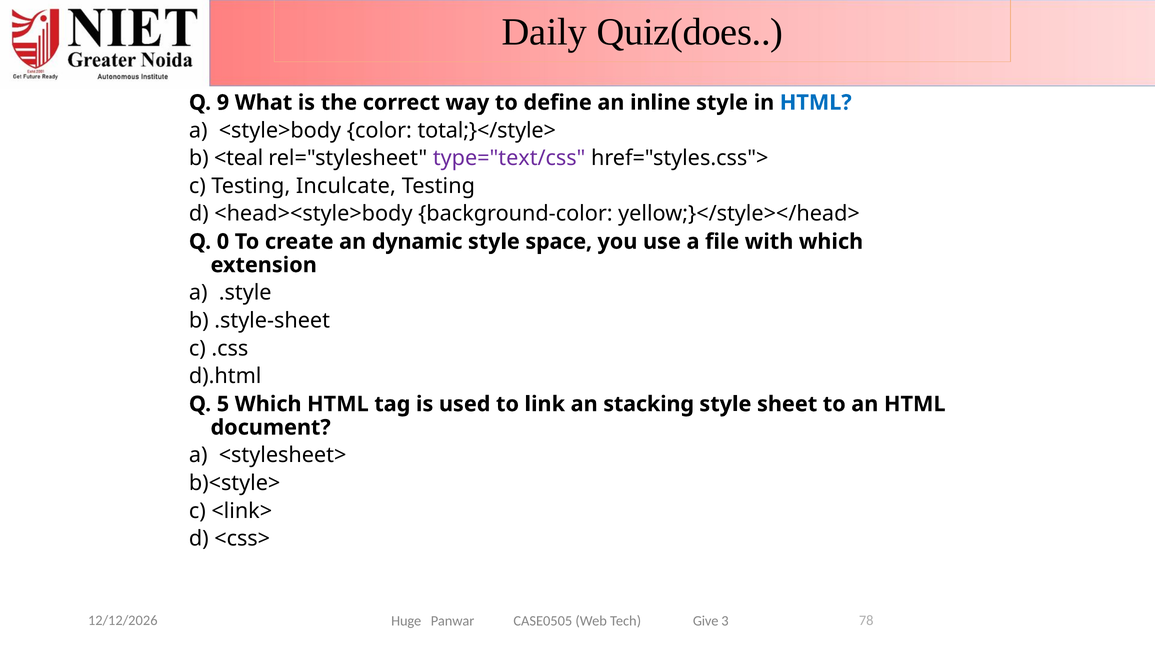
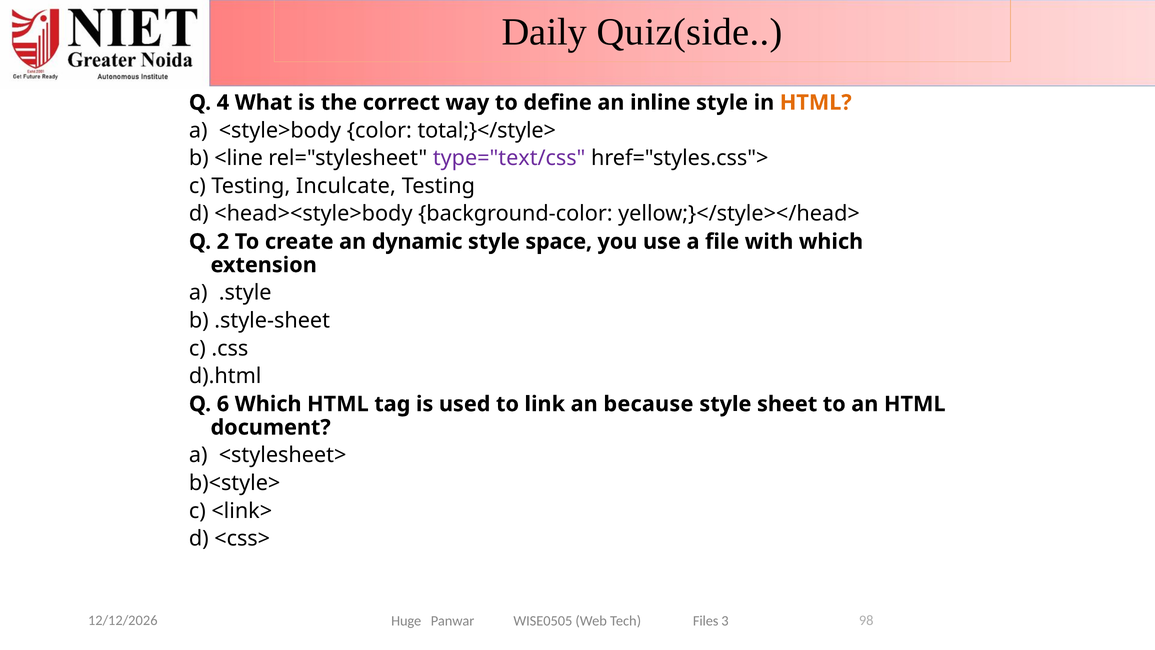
Quiz(does: Quiz(does -> Quiz(side (690, 32)
9: 9 -> 4 (223, 103)
HTML colour: blue -> orange (816, 103)
<teal: <teal -> <line (239, 158)
0: 0 -> 2 (223, 242)
5: 5 -> 6 (223, 404)
stacking: stacking -> because (648, 404)
CASE0505: CASE0505 -> WISE0505 (543, 620)
Give: Give -> Files (706, 620)
78: 78 -> 98 (866, 620)
